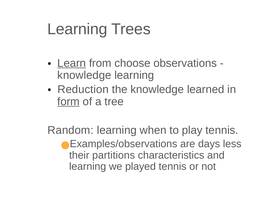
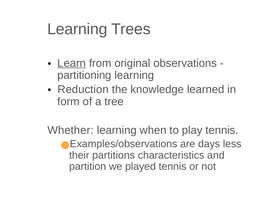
choose: choose -> original (132, 63)
knowledge: knowledge -> partitioning (84, 75)
form underline: present -> none (69, 102)
Random: Random -> Whether (71, 130)
learning: learning -> partition (88, 166)
